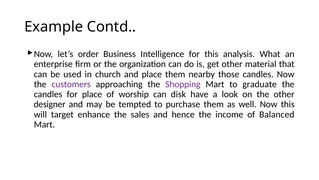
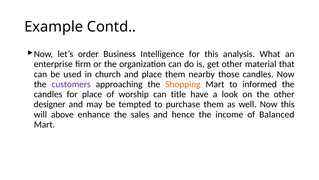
Shopping colour: purple -> orange (183, 84)
graduate: graduate -> informed (260, 84)
disk: disk -> title (178, 94)
target: target -> above (62, 114)
